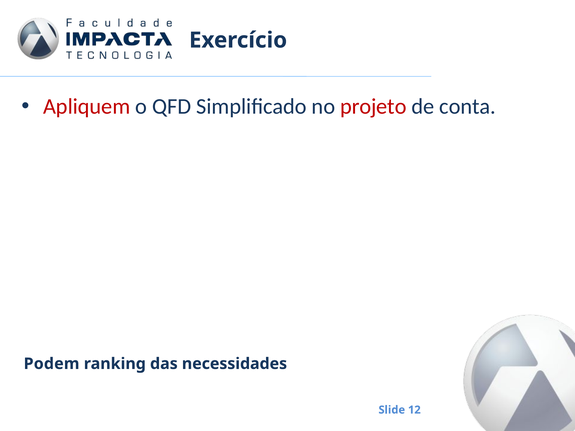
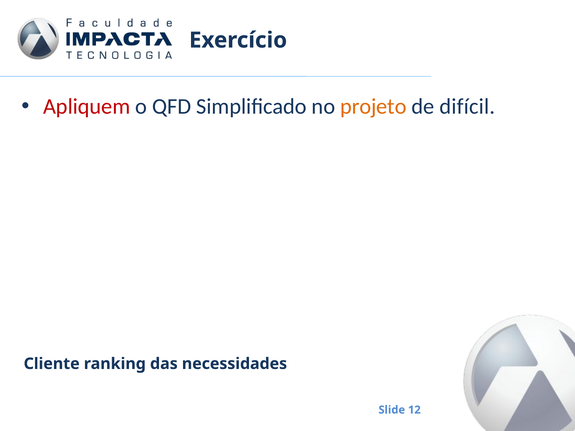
projeto colour: red -> orange (373, 107)
conta: conta -> difícil (467, 107)
Podem: Podem -> Cliente (52, 364)
